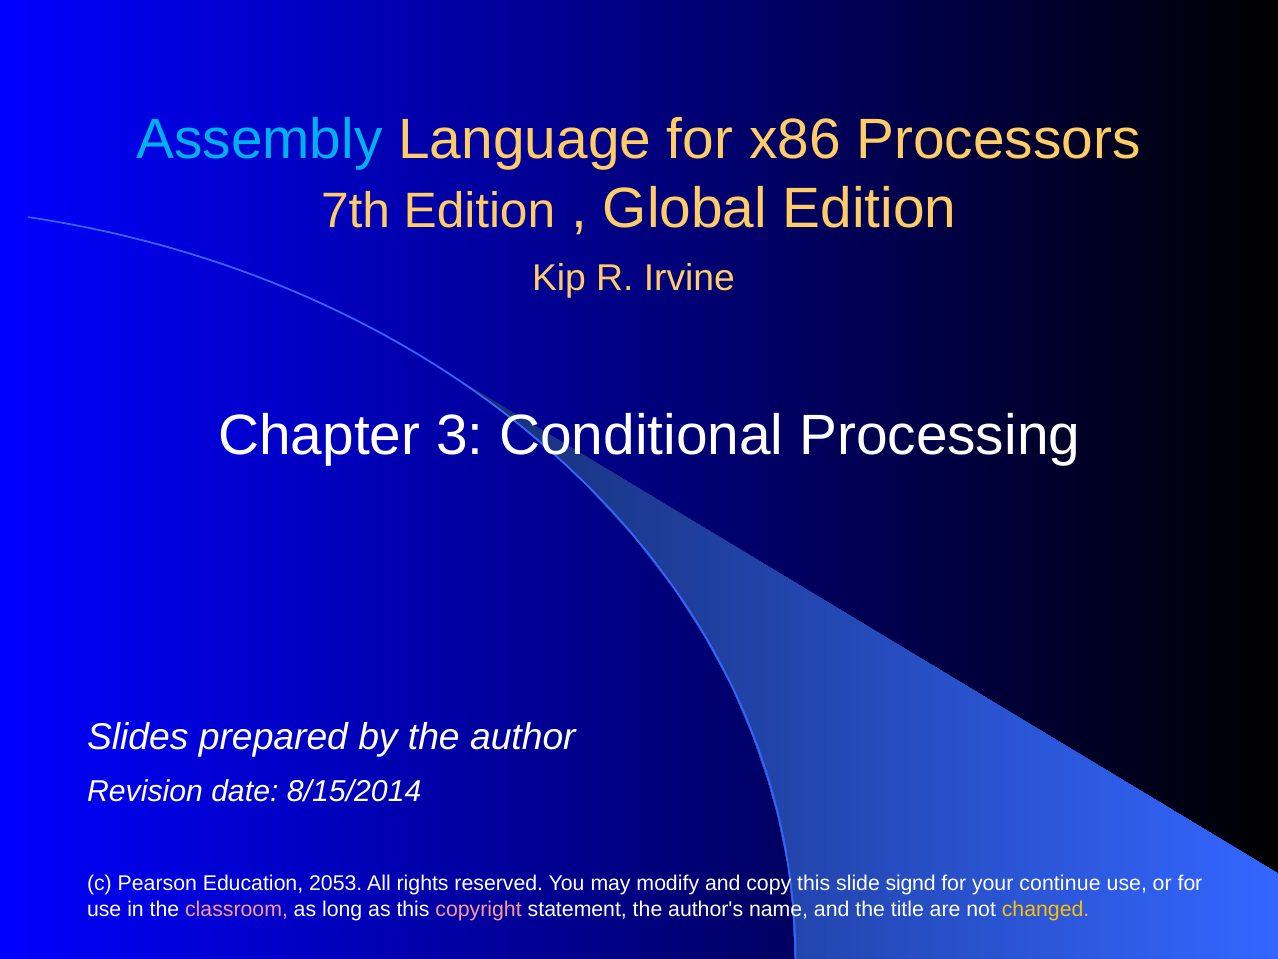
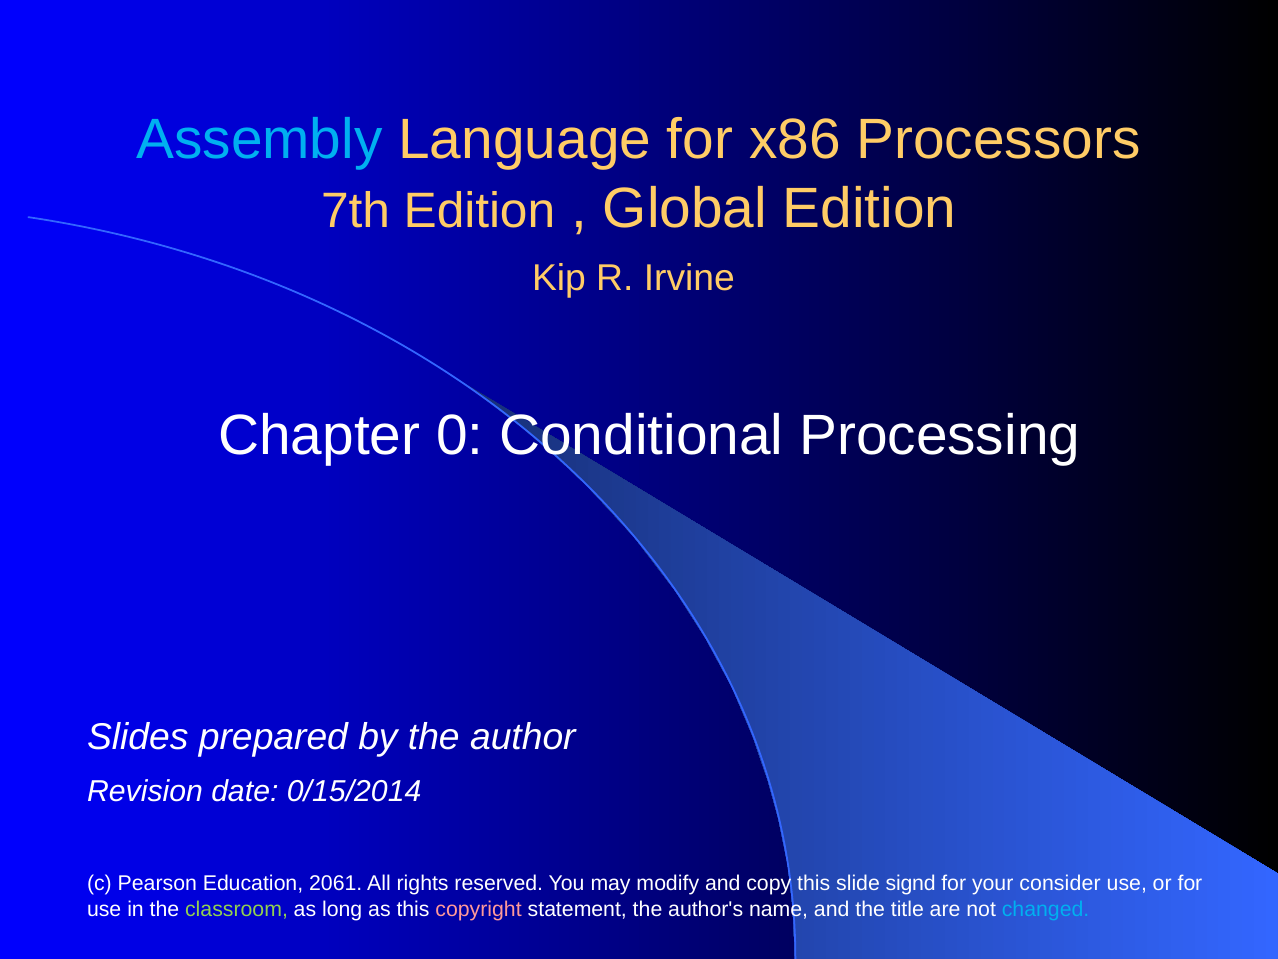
3: 3 -> 0 (460, 435)
8/15/2014: 8/15/2014 -> 0/15/2014 (354, 791)
2053: 2053 -> 2061 (336, 883)
continue: continue -> consider (1060, 883)
classroom colour: pink -> light green (237, 909)
changed colour: yellow -> light blue (1046, 909)
